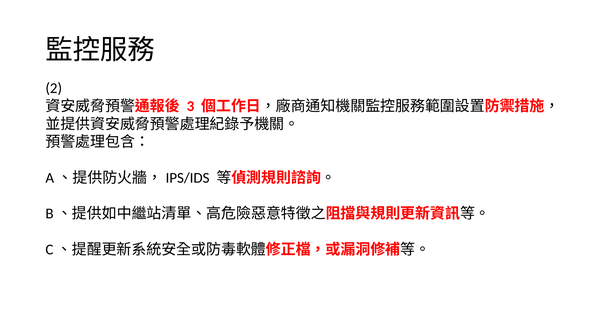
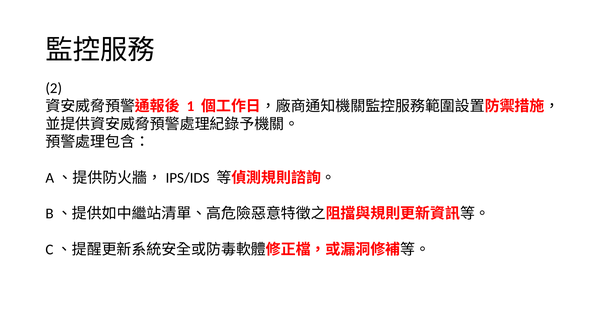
3: 3 -> 1 (190, 106)
